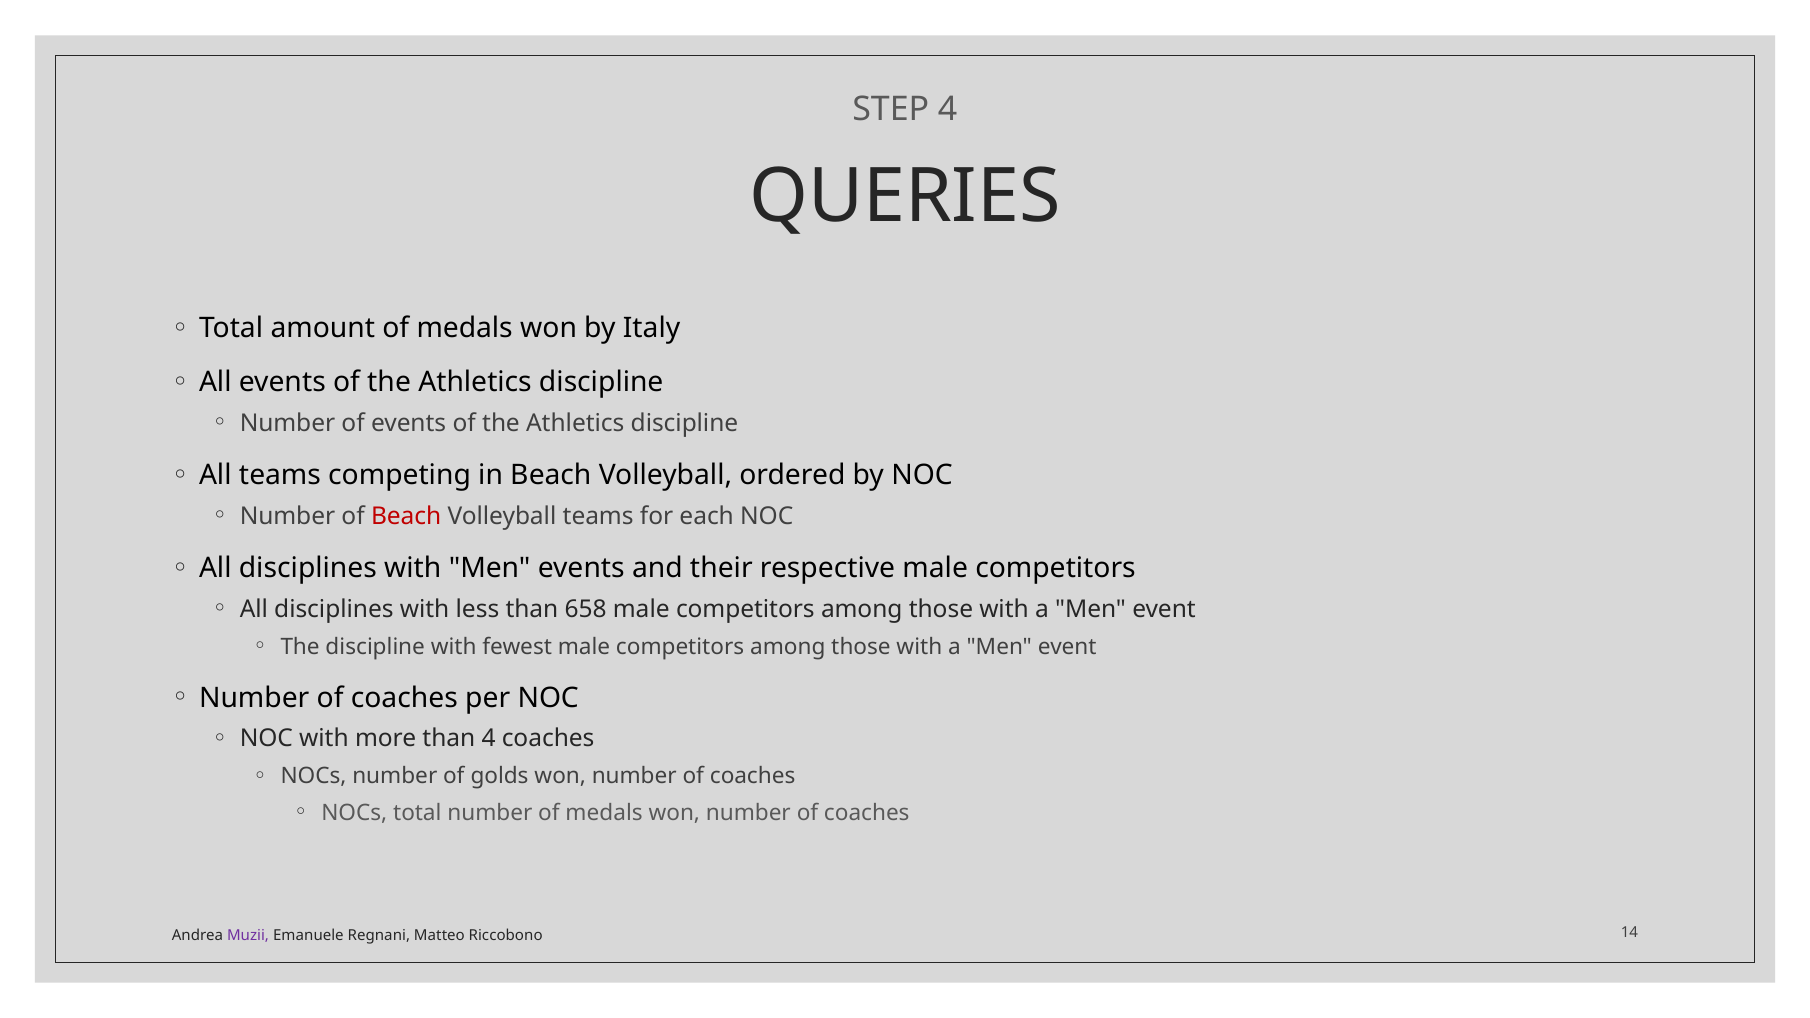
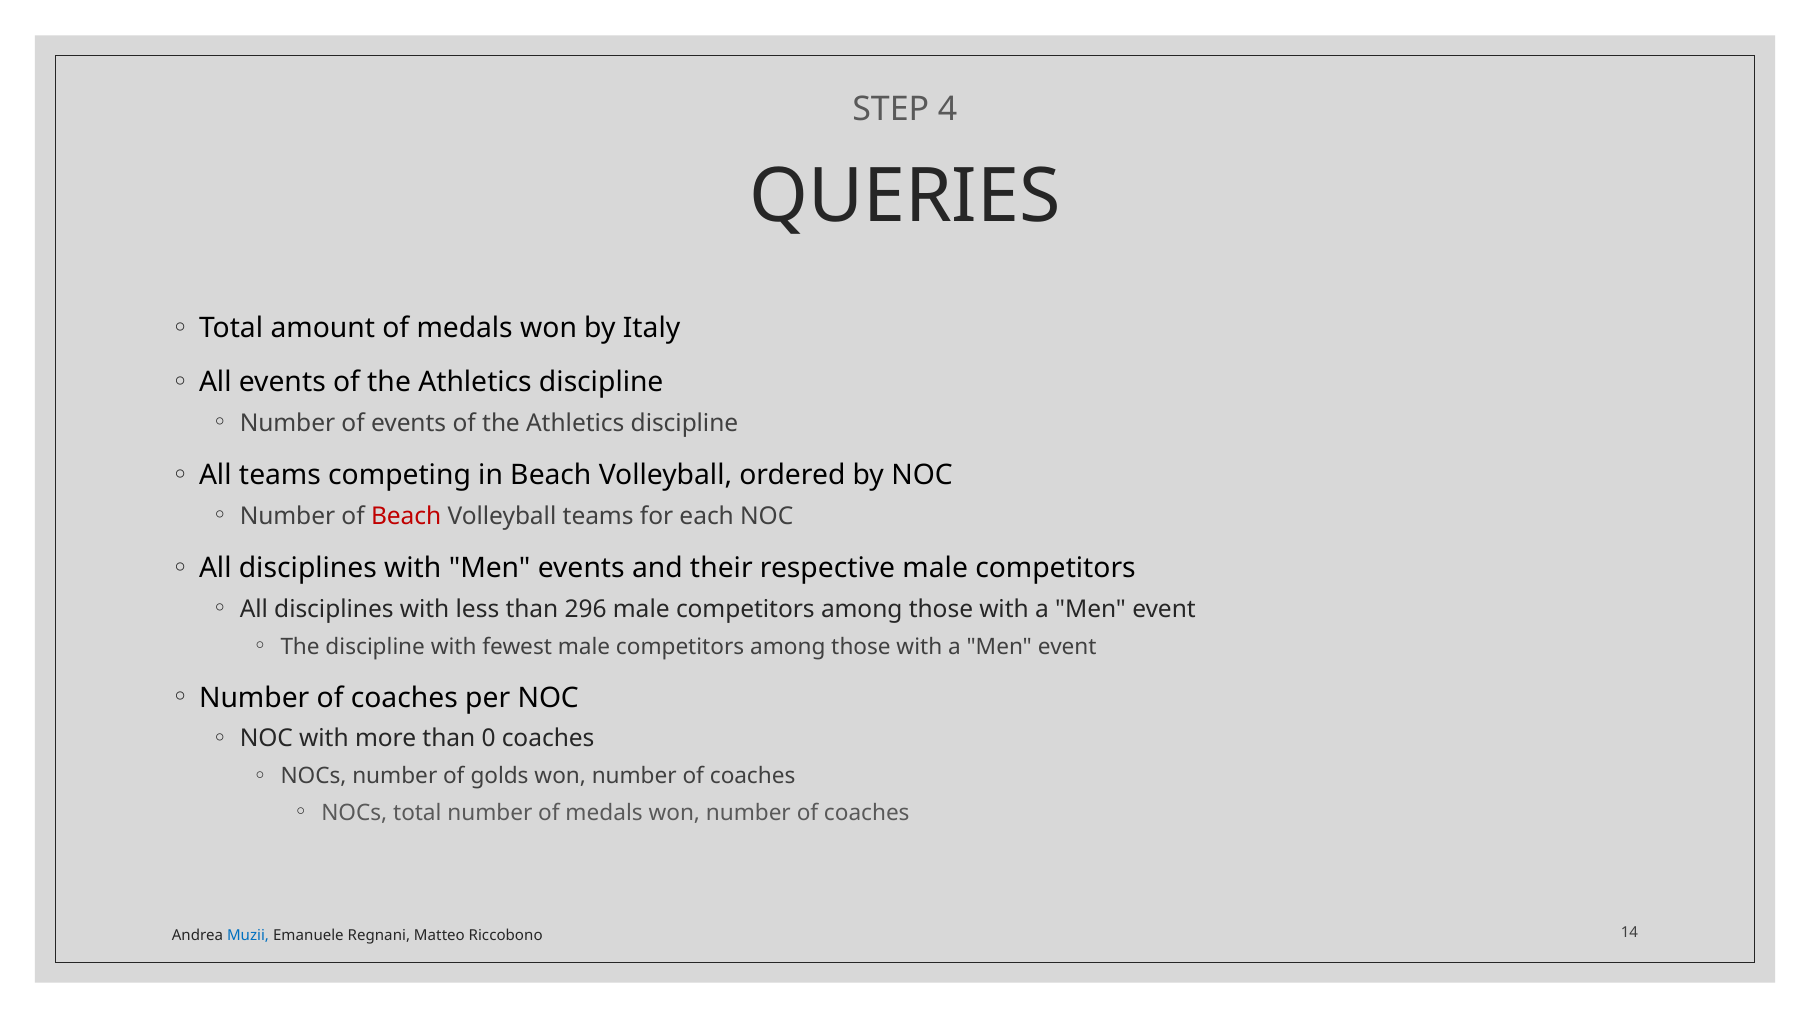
658: 658 -> 296 (586, 609)
than 4: 4 -> 0 (489, 739)
Muzii colour: purple -> blue (248, 935)
